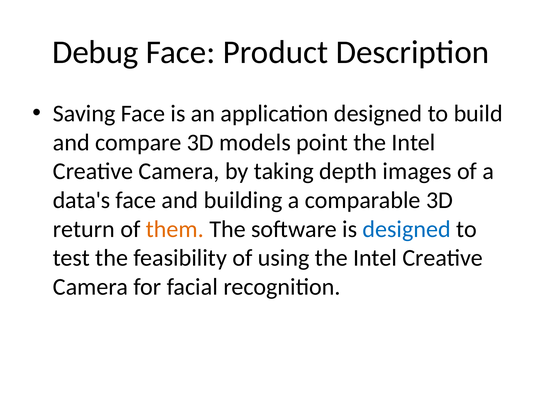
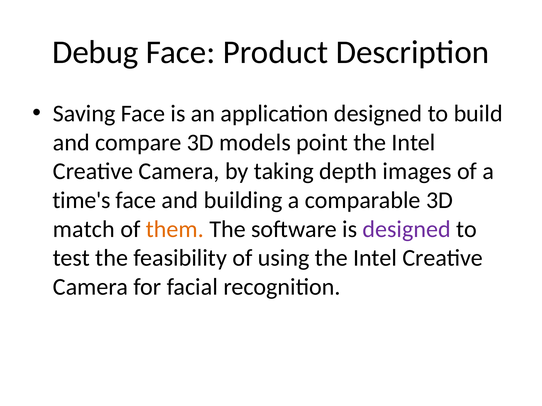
data's: data's -> time's (82, 200)
return: return -> match (84, 229)
designed colour: blue -> purple (407, 229)
